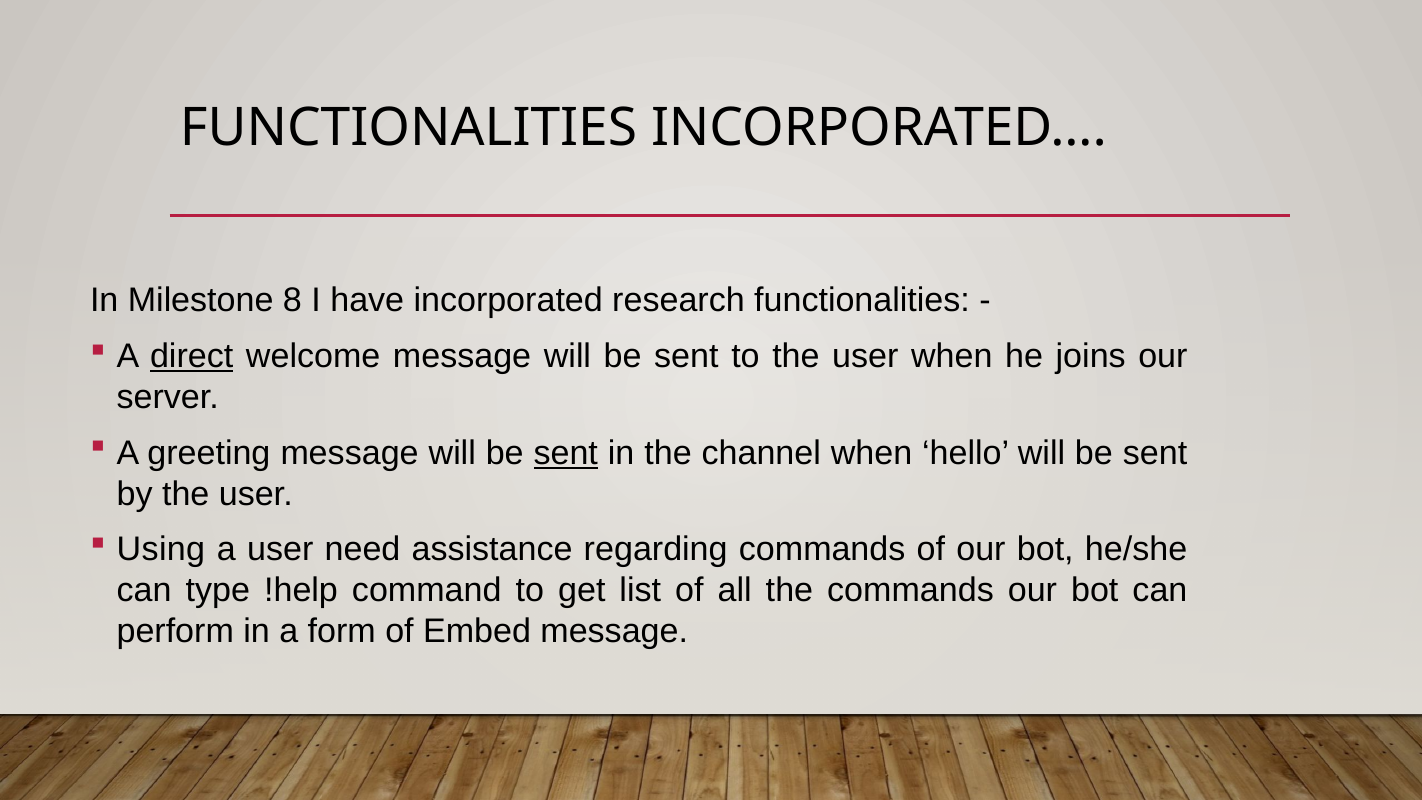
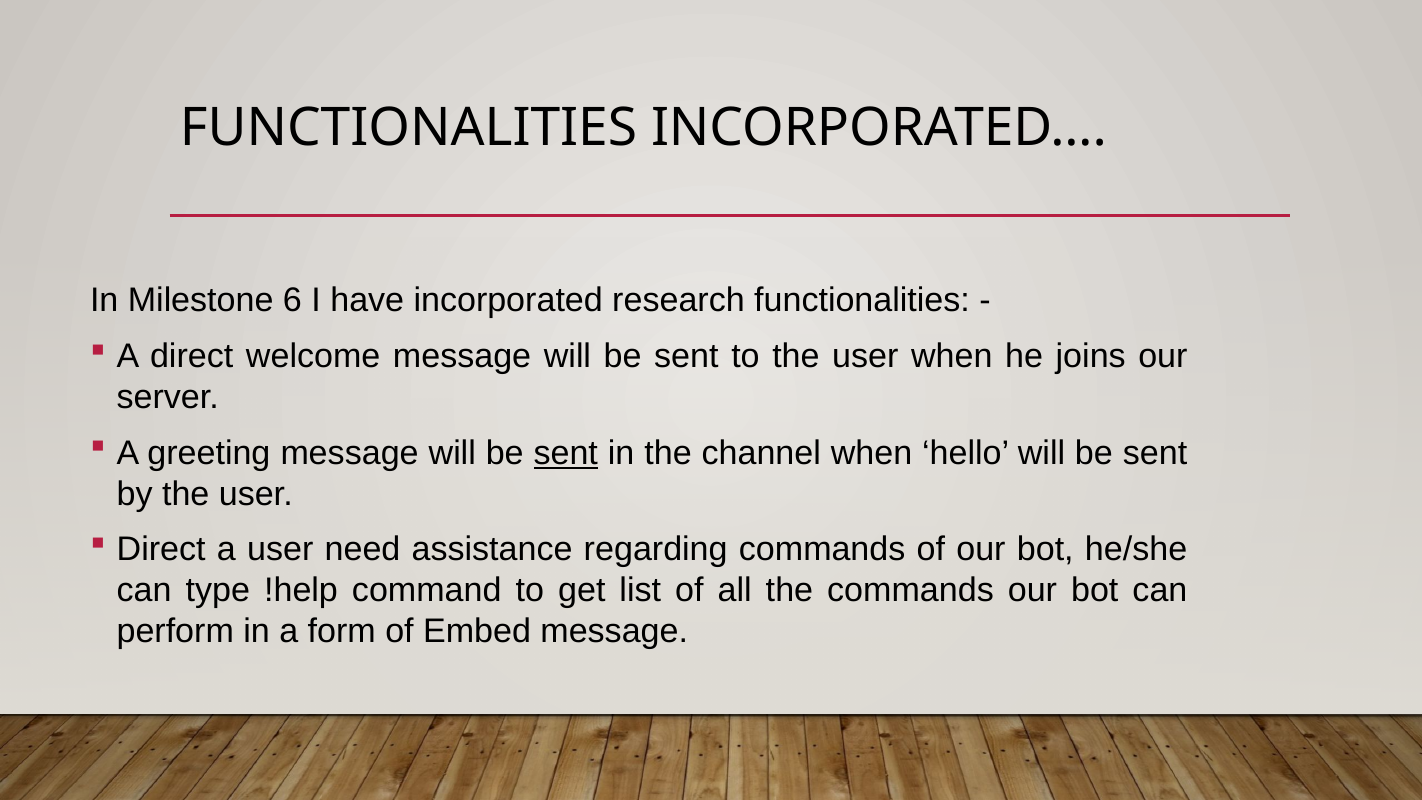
8: 8 -> 6 (292, 301)
direct underline: present -> none (192, 356)
Using: Using -> Direct (161, 549)
